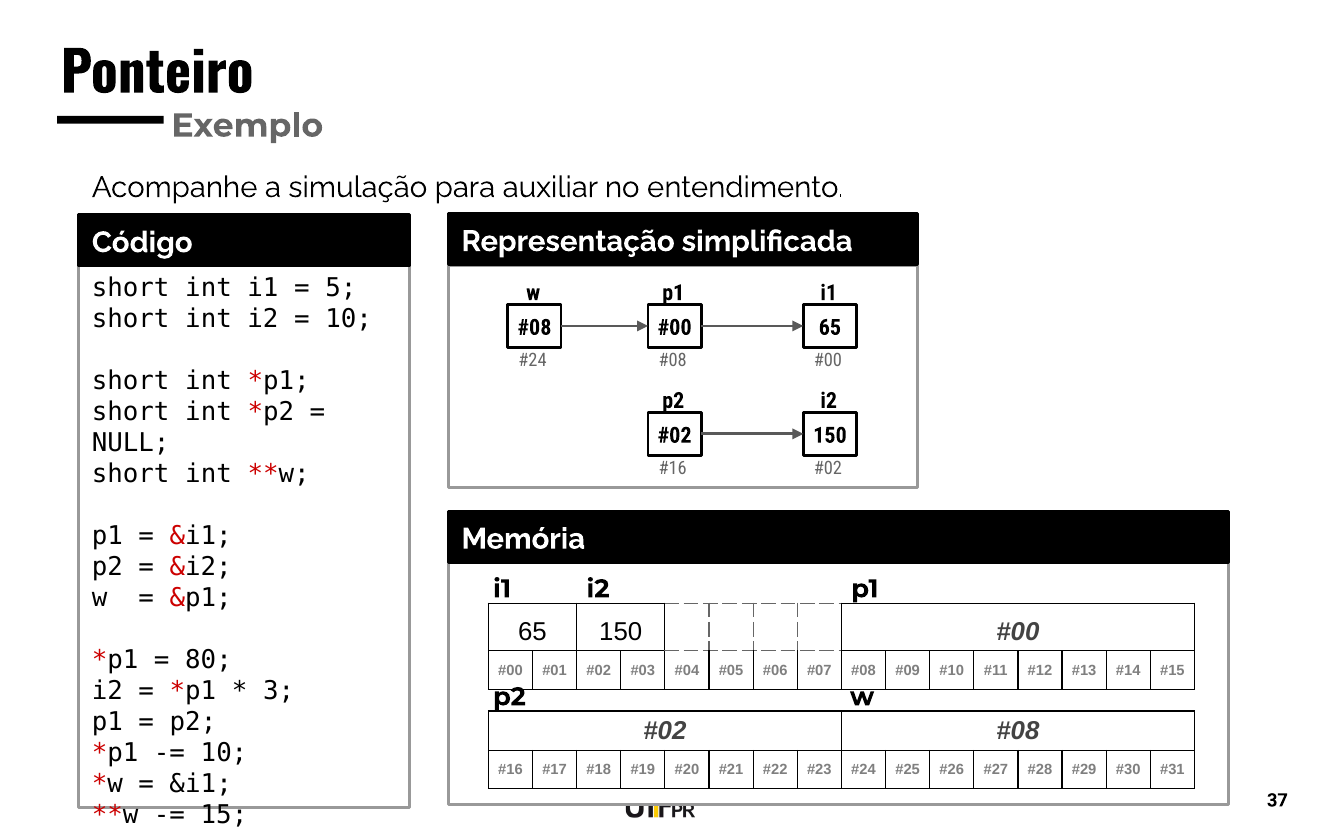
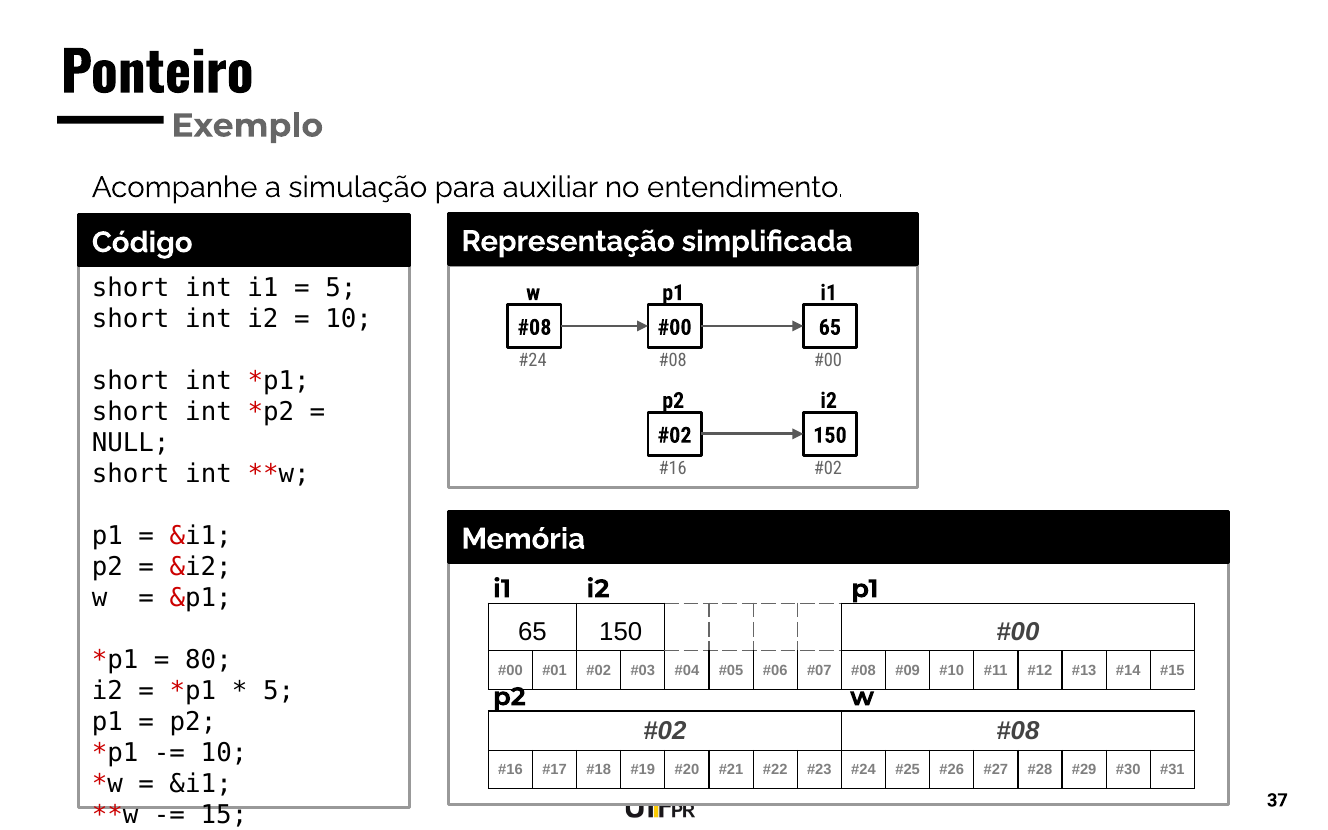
3: 3 -> 5 (279, 691)
